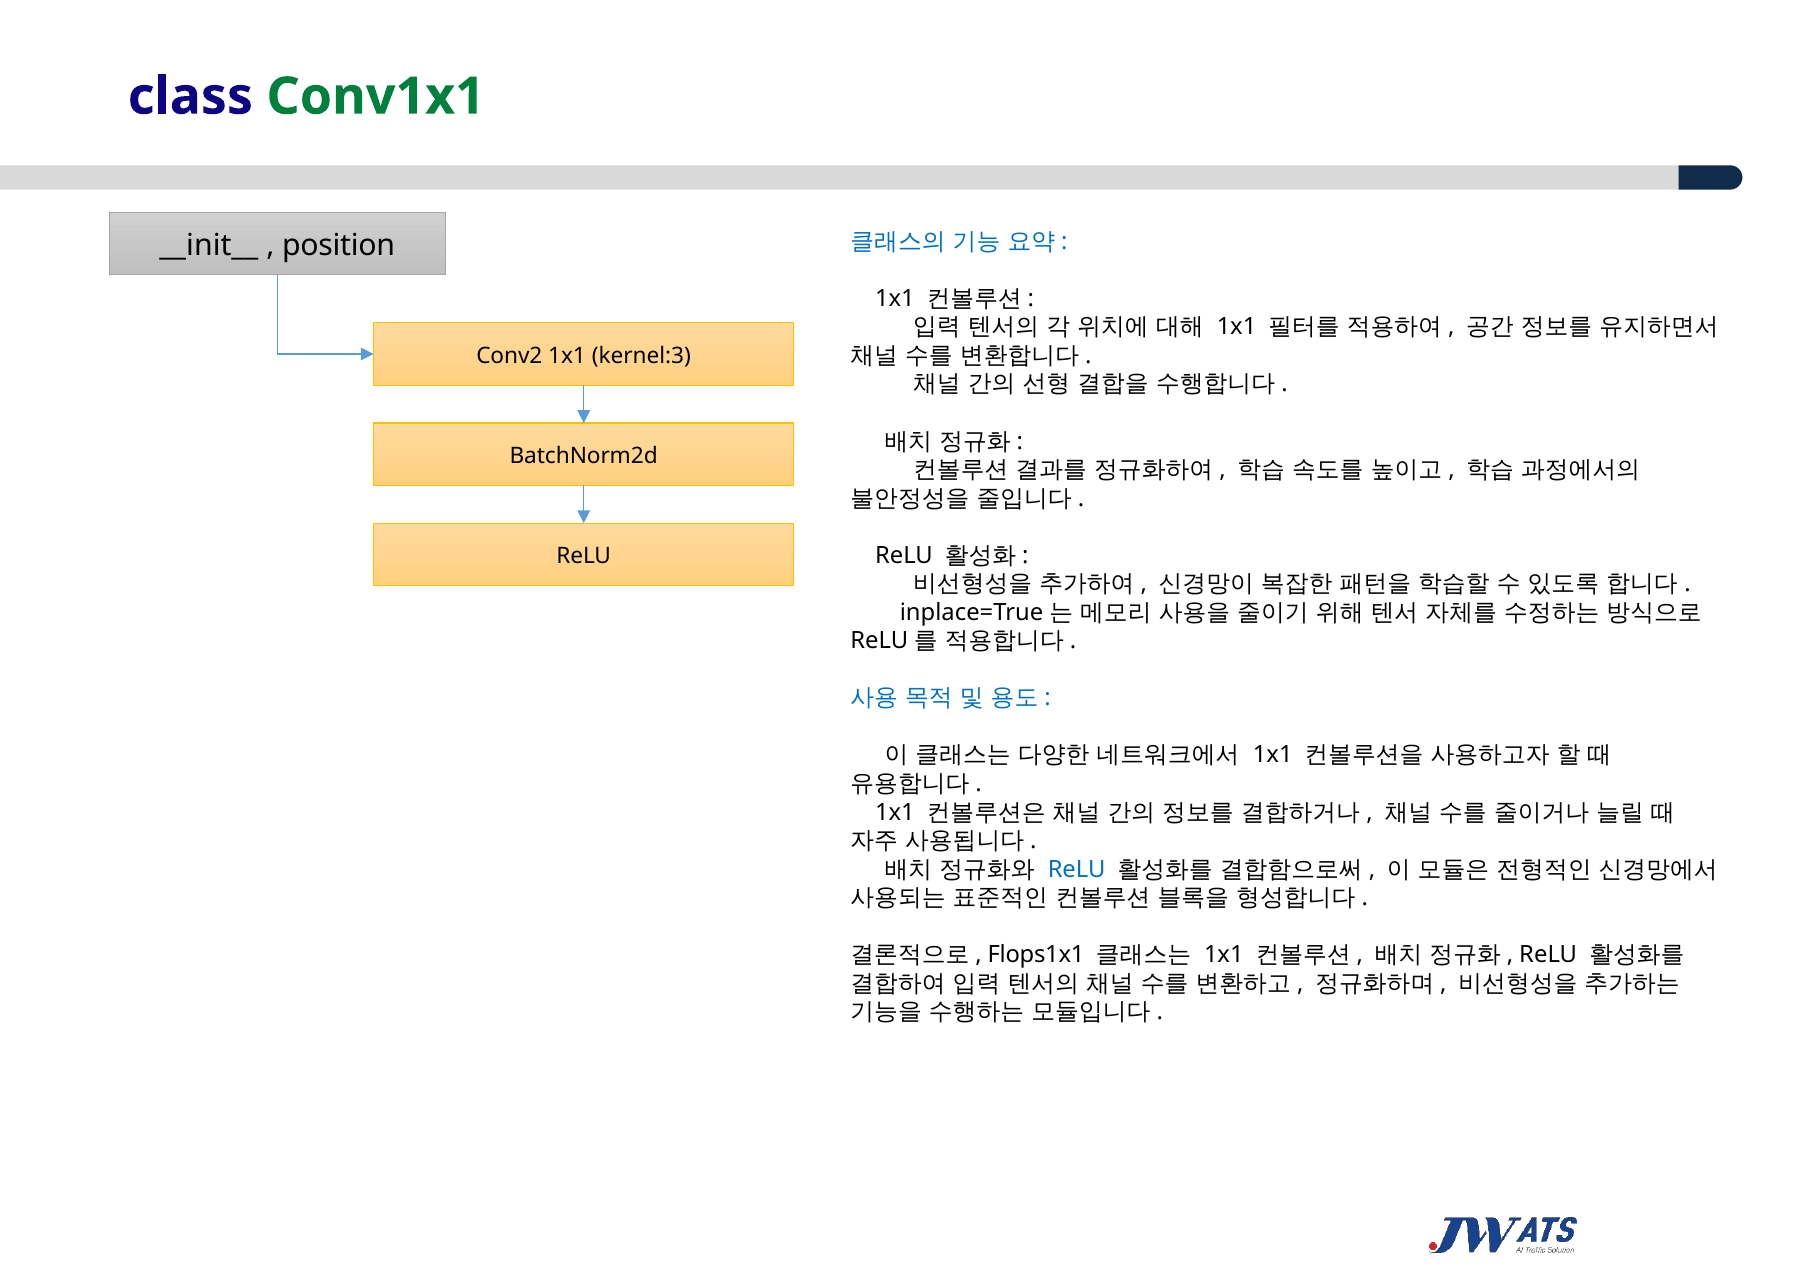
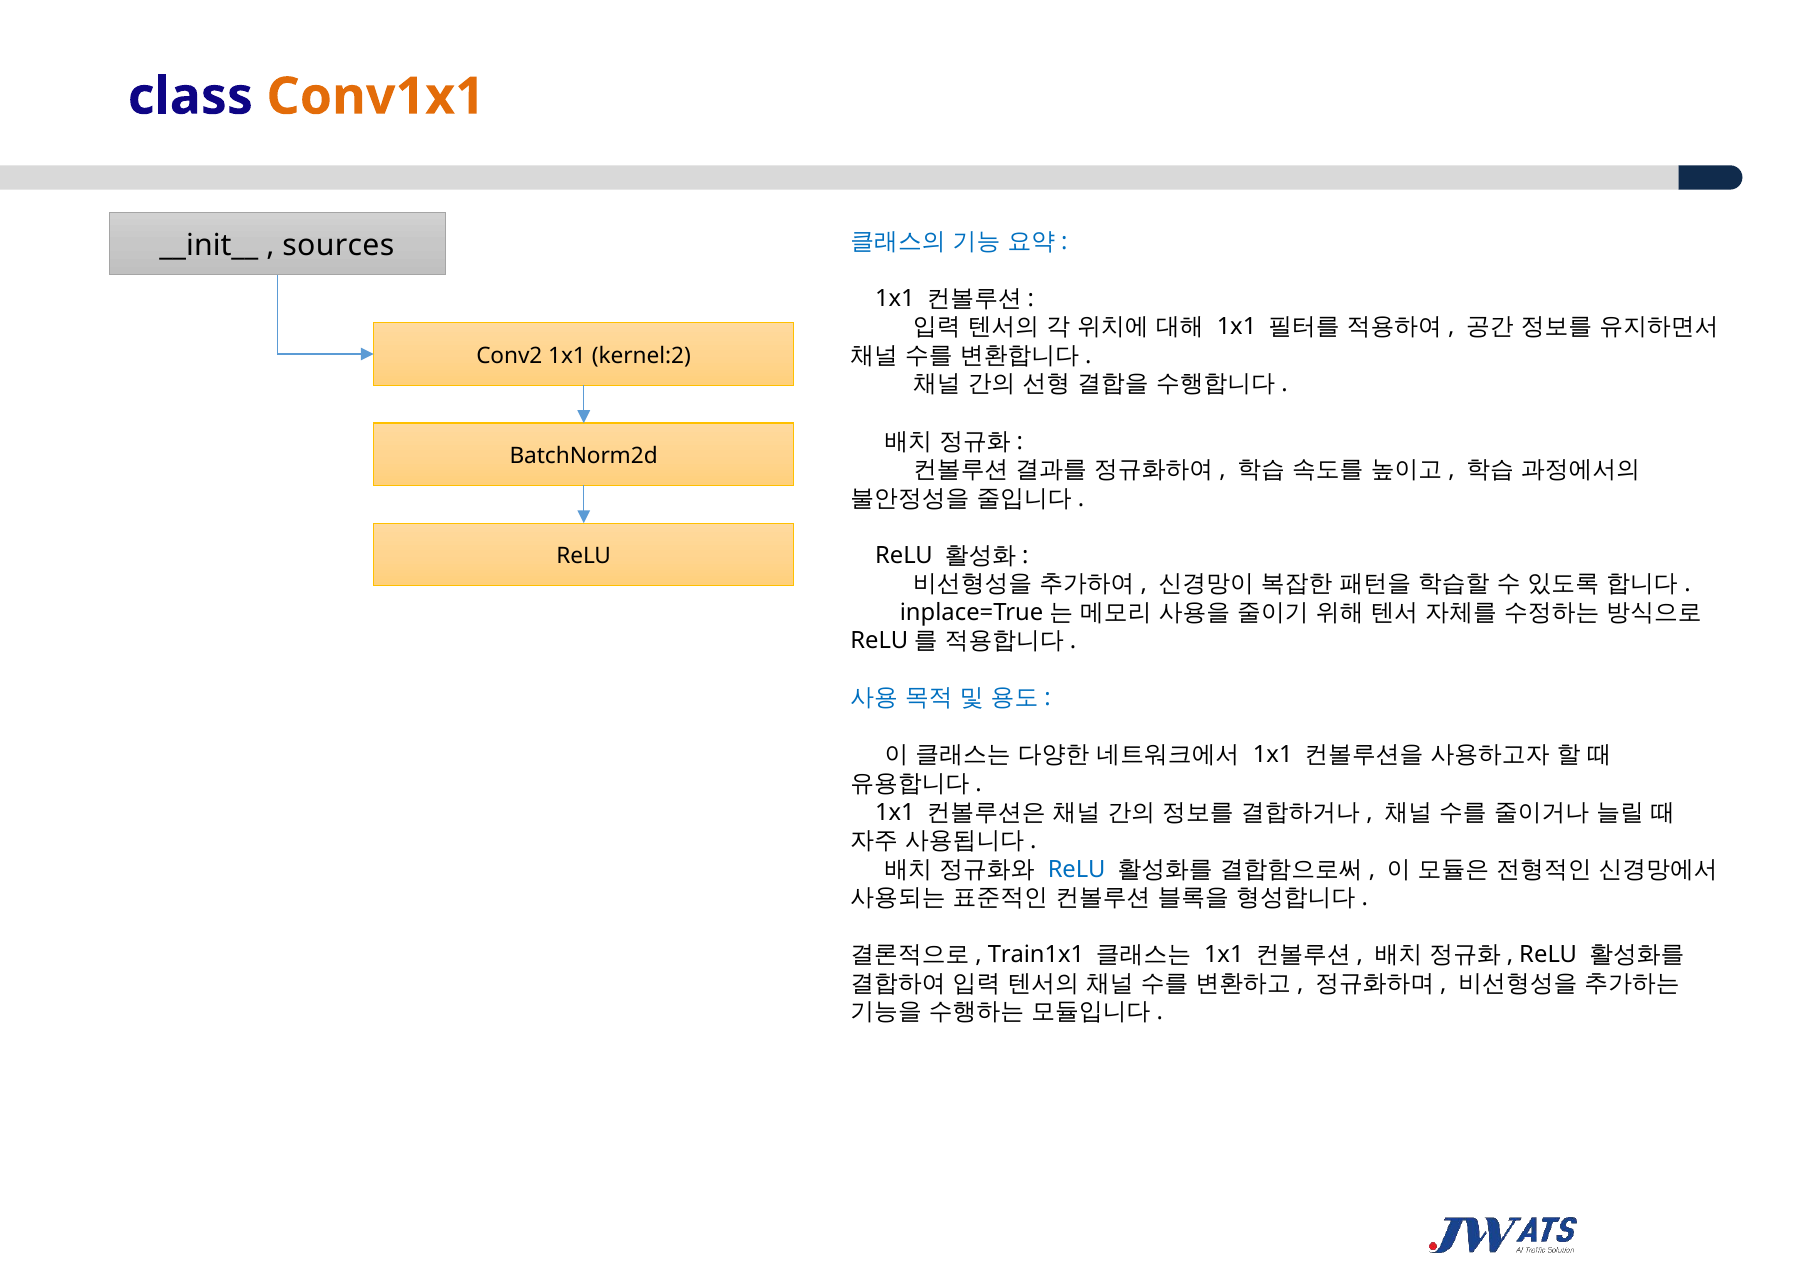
Conv1x1 colour: green -> orange (376, 97)
position: position -> sources (338, 246)
kernel:3: kernel:3 -> kernel:2 (641, 356)
Flops1x1: Flops1x1 -> Train1x1 (1036, 955)
